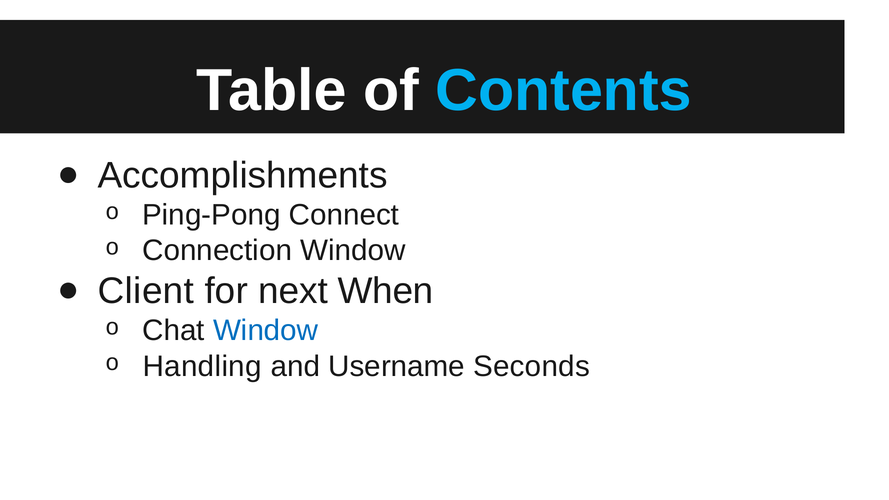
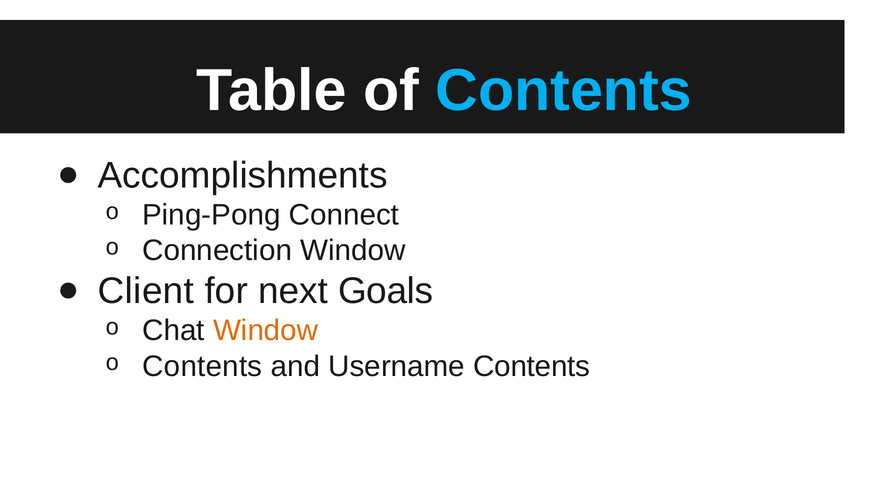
When: When -> Goals (386, 291)
Window colour: blue -> orange (266, 331)
Handling: Handling -> Contents (202, 366)
Username Seconds: Seconds -> Contents (532, 366)
